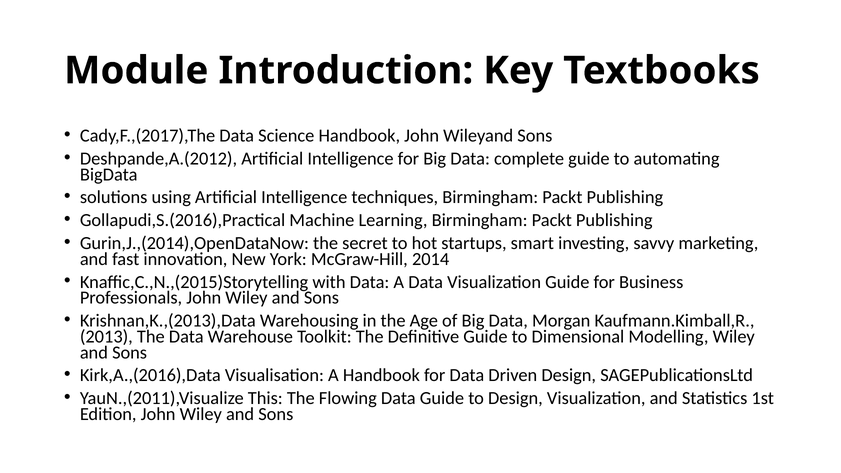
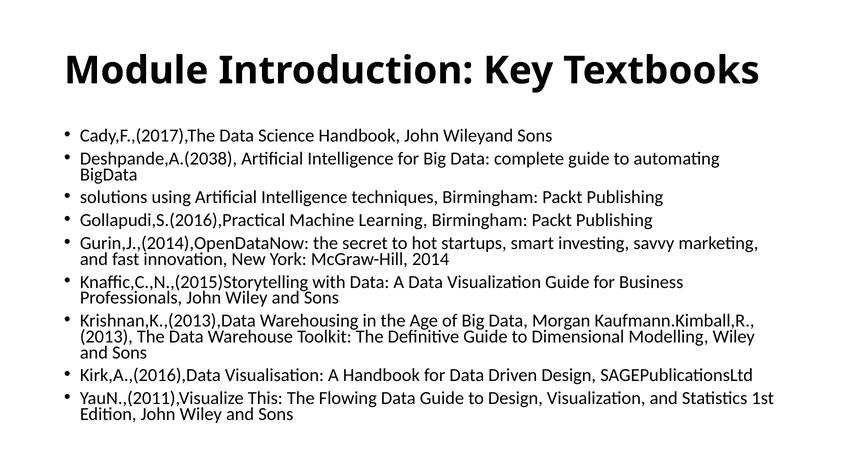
Deshpande,A.(2012: Deshpande,A.(2012 -> Deshpande,A.(2038 (159, 159)
